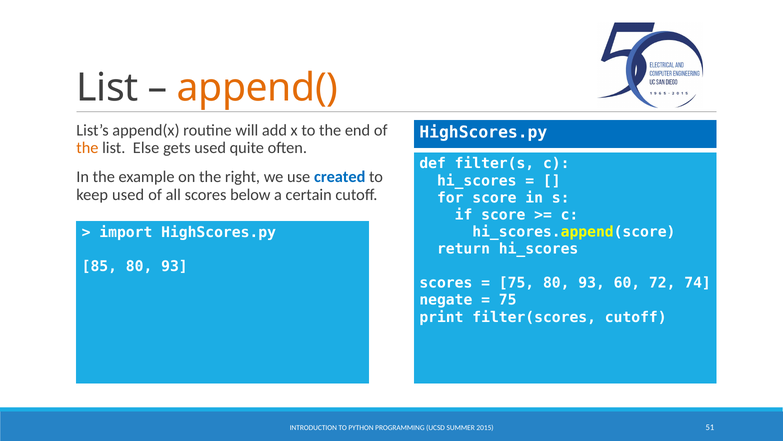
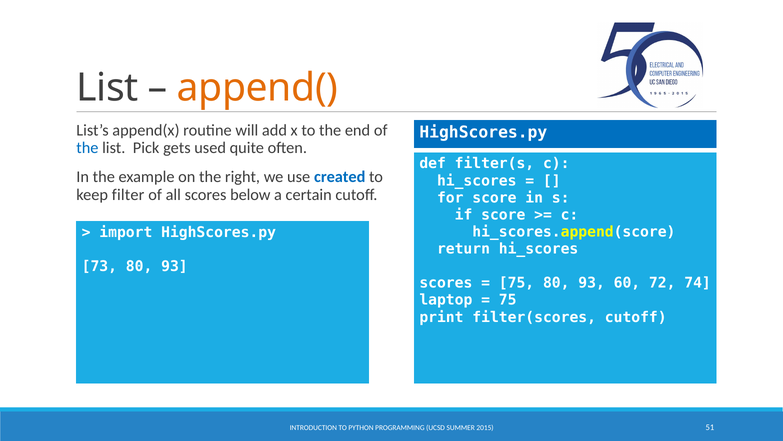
the colour: orange -> blue (87, 148)
Else: Else -> Pick (146, 148)
keep used: used -> filter (128, 194)
85: 85 -> 73 (99, 266)
negate: negate -> laptop (446, 300)
